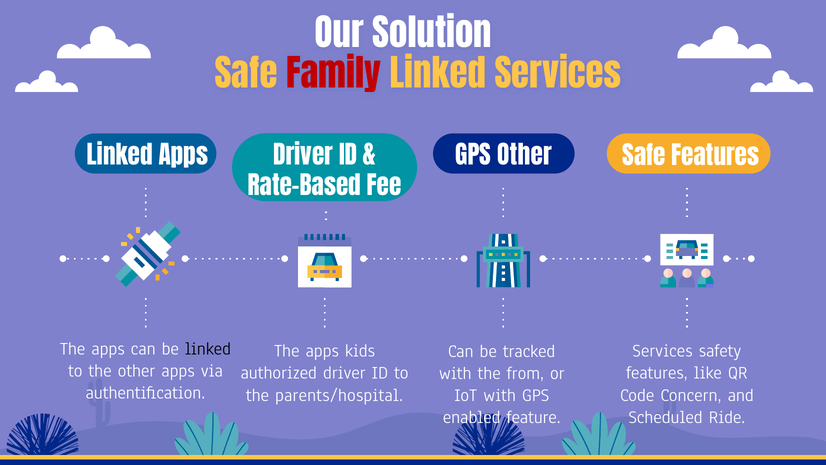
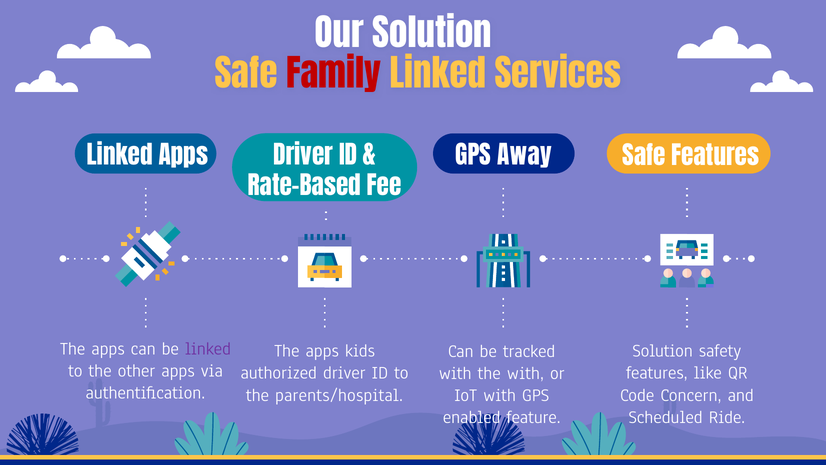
GPS Other: Other -> Away (525, 156)
linked colour: black -> purple (208, 348)
Services: Services -> Solution (663, 351)
the from: from -> with (525, 373)
